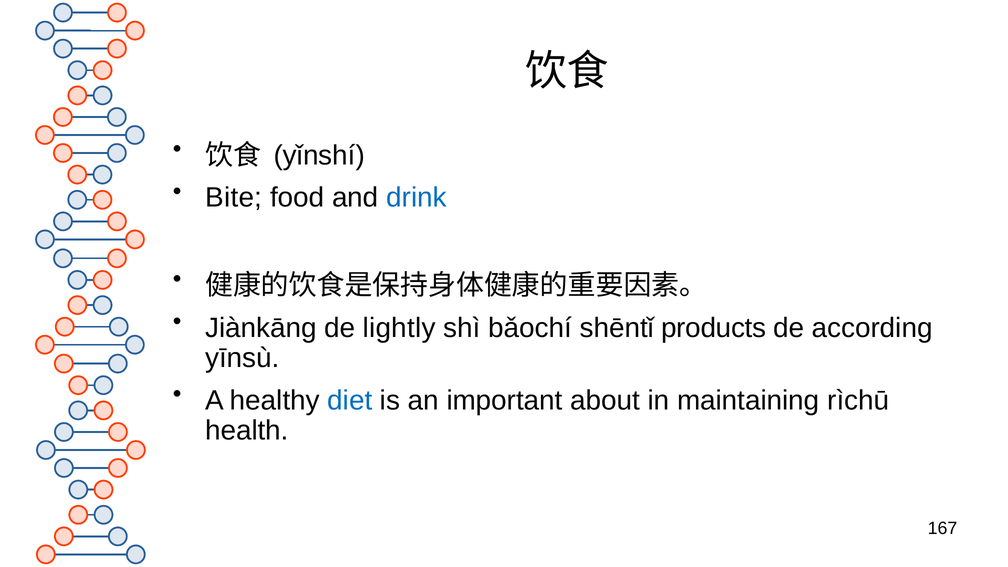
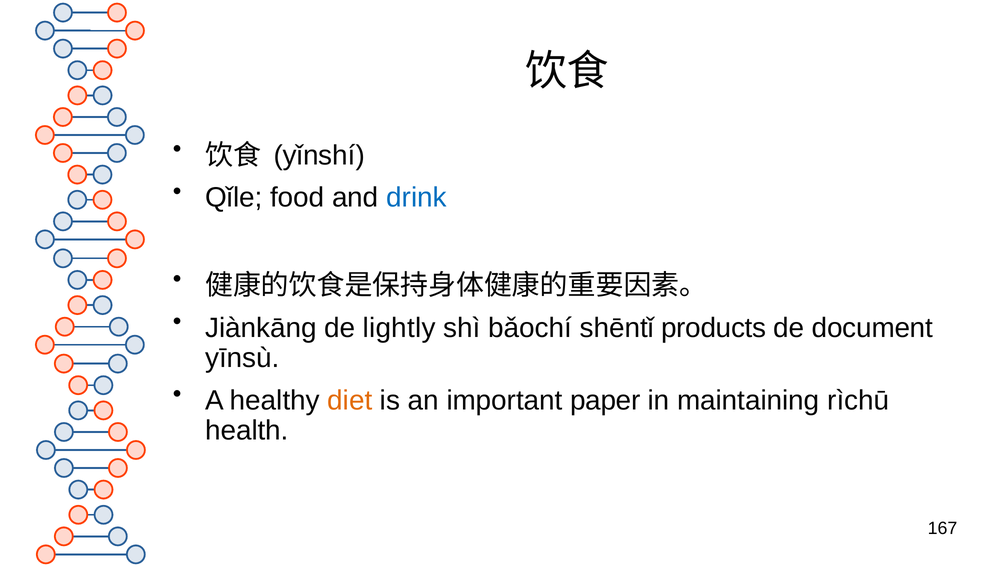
Bite: Bite -> Qǐle (234, 198)
according: according -> document (872, 328)
diet colour: blue -> orange (350, 400)
about: about -> paper (605, 400)
